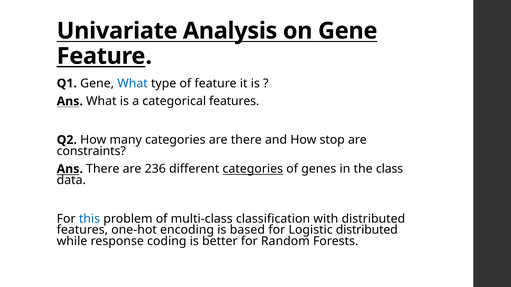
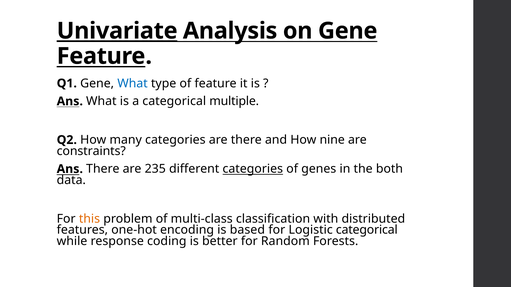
Univariate underline: none -> present (117, 31)
categorical features: features -> multiple (234, 101)
stop: stop -> nine (332, 140)
236: 236 -> 235 (155, 169)
class: class -> both (389, 169)
this colour: blue -> orange (89, 219)
Logistic distributed: distributed -> categorical (367, 230)
